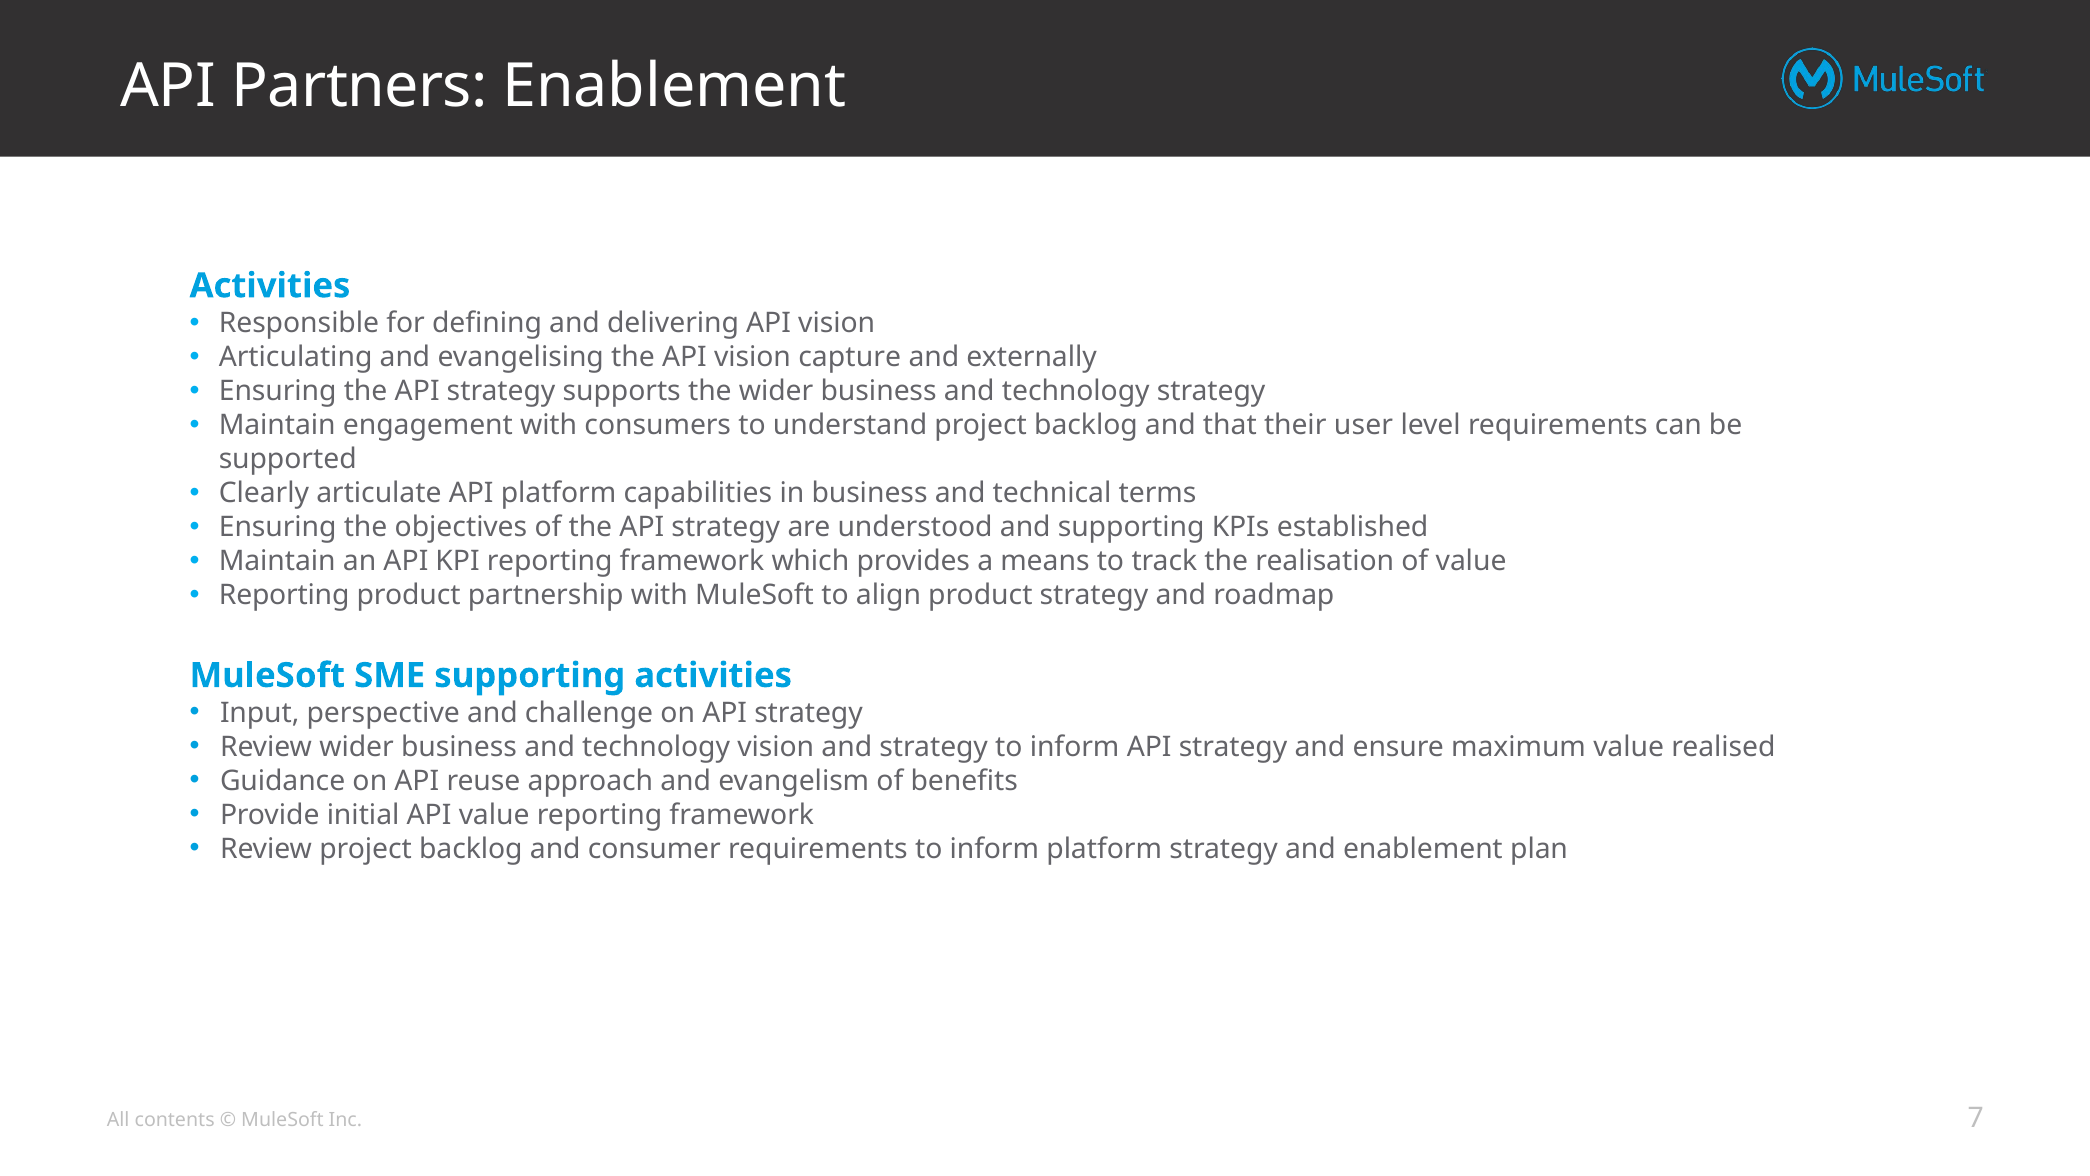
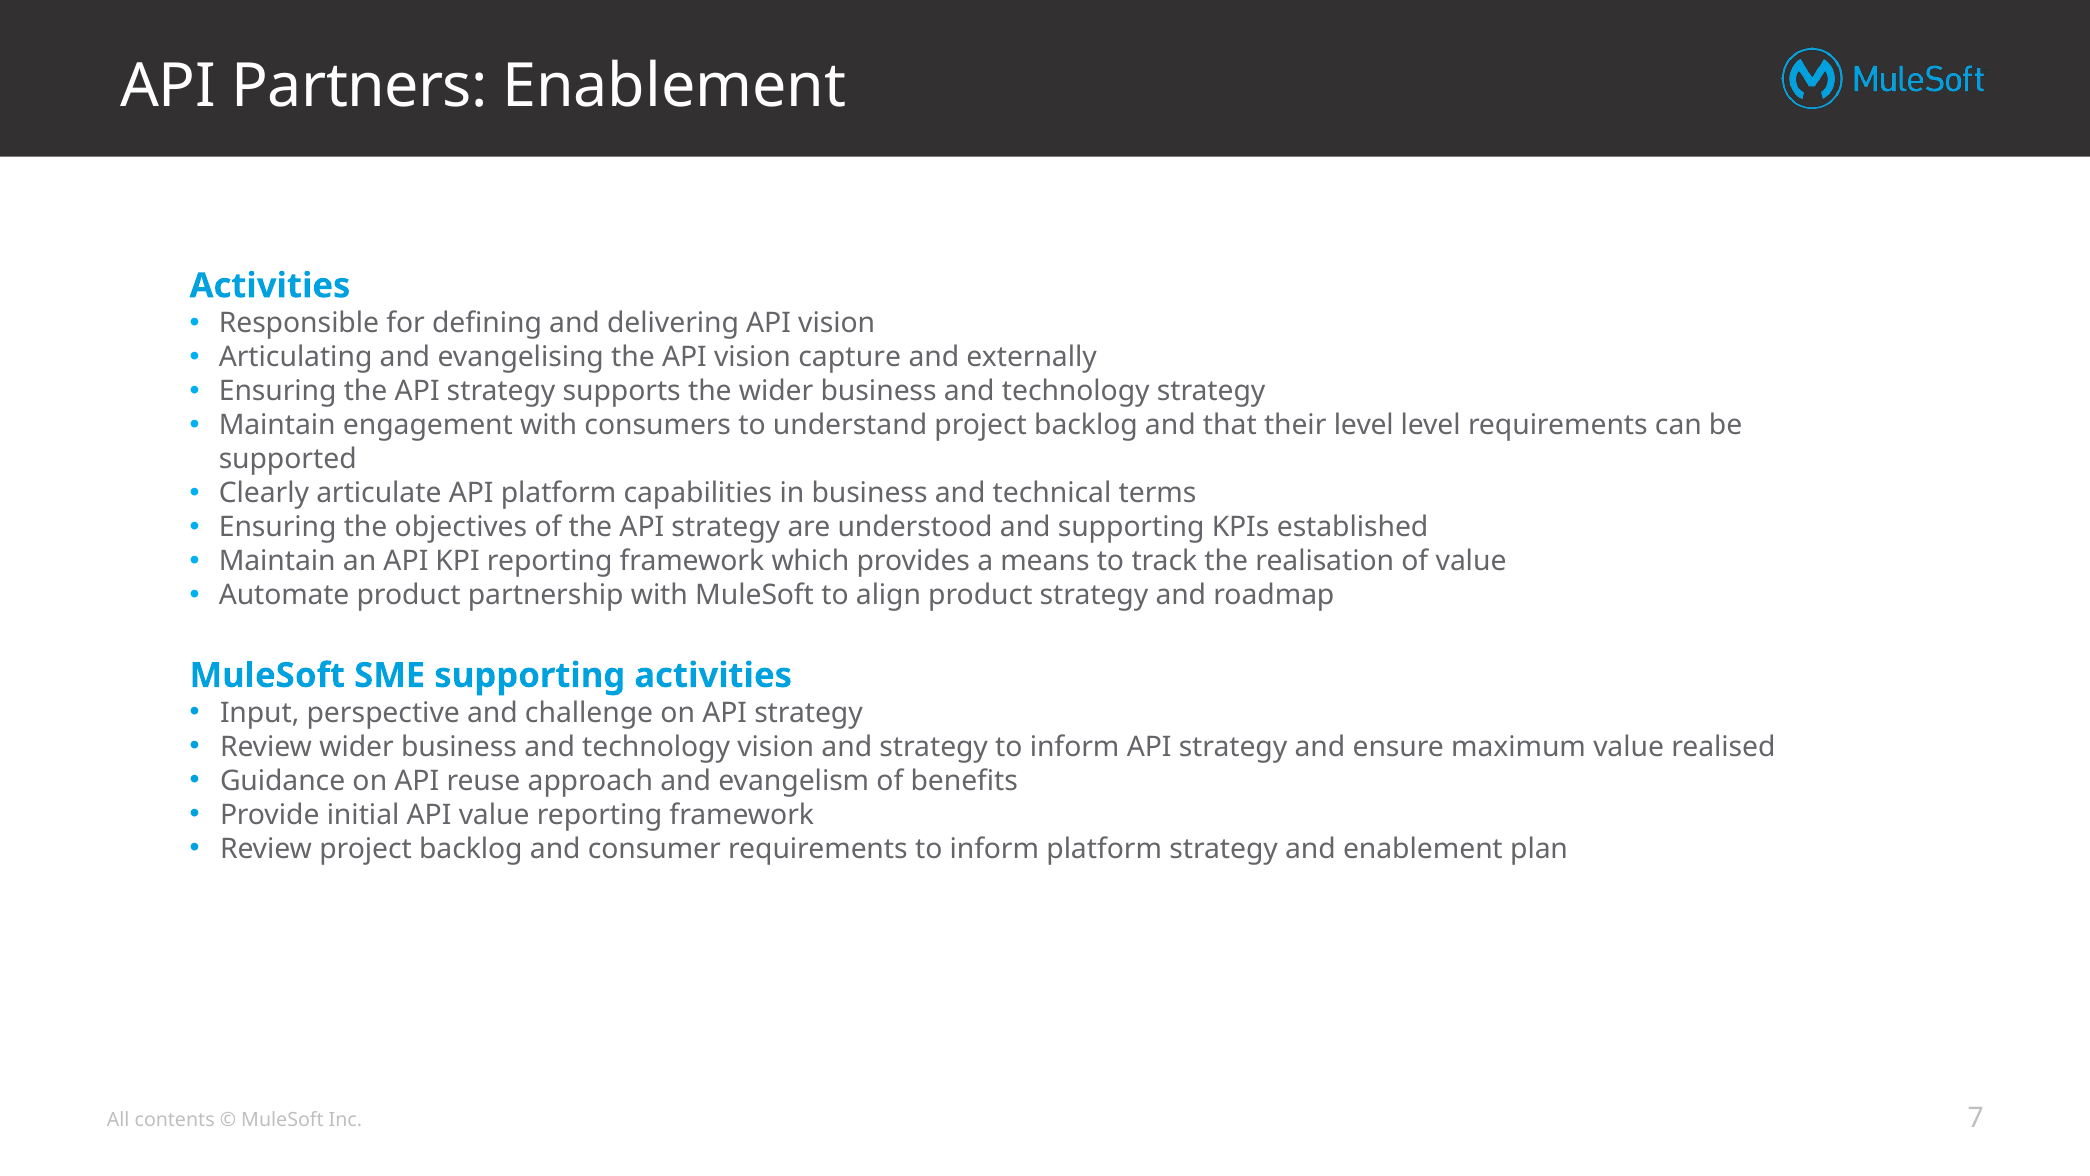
their user: user -> level (1364, 425)
Reporting: Reporting -> Automate (284, 595)
